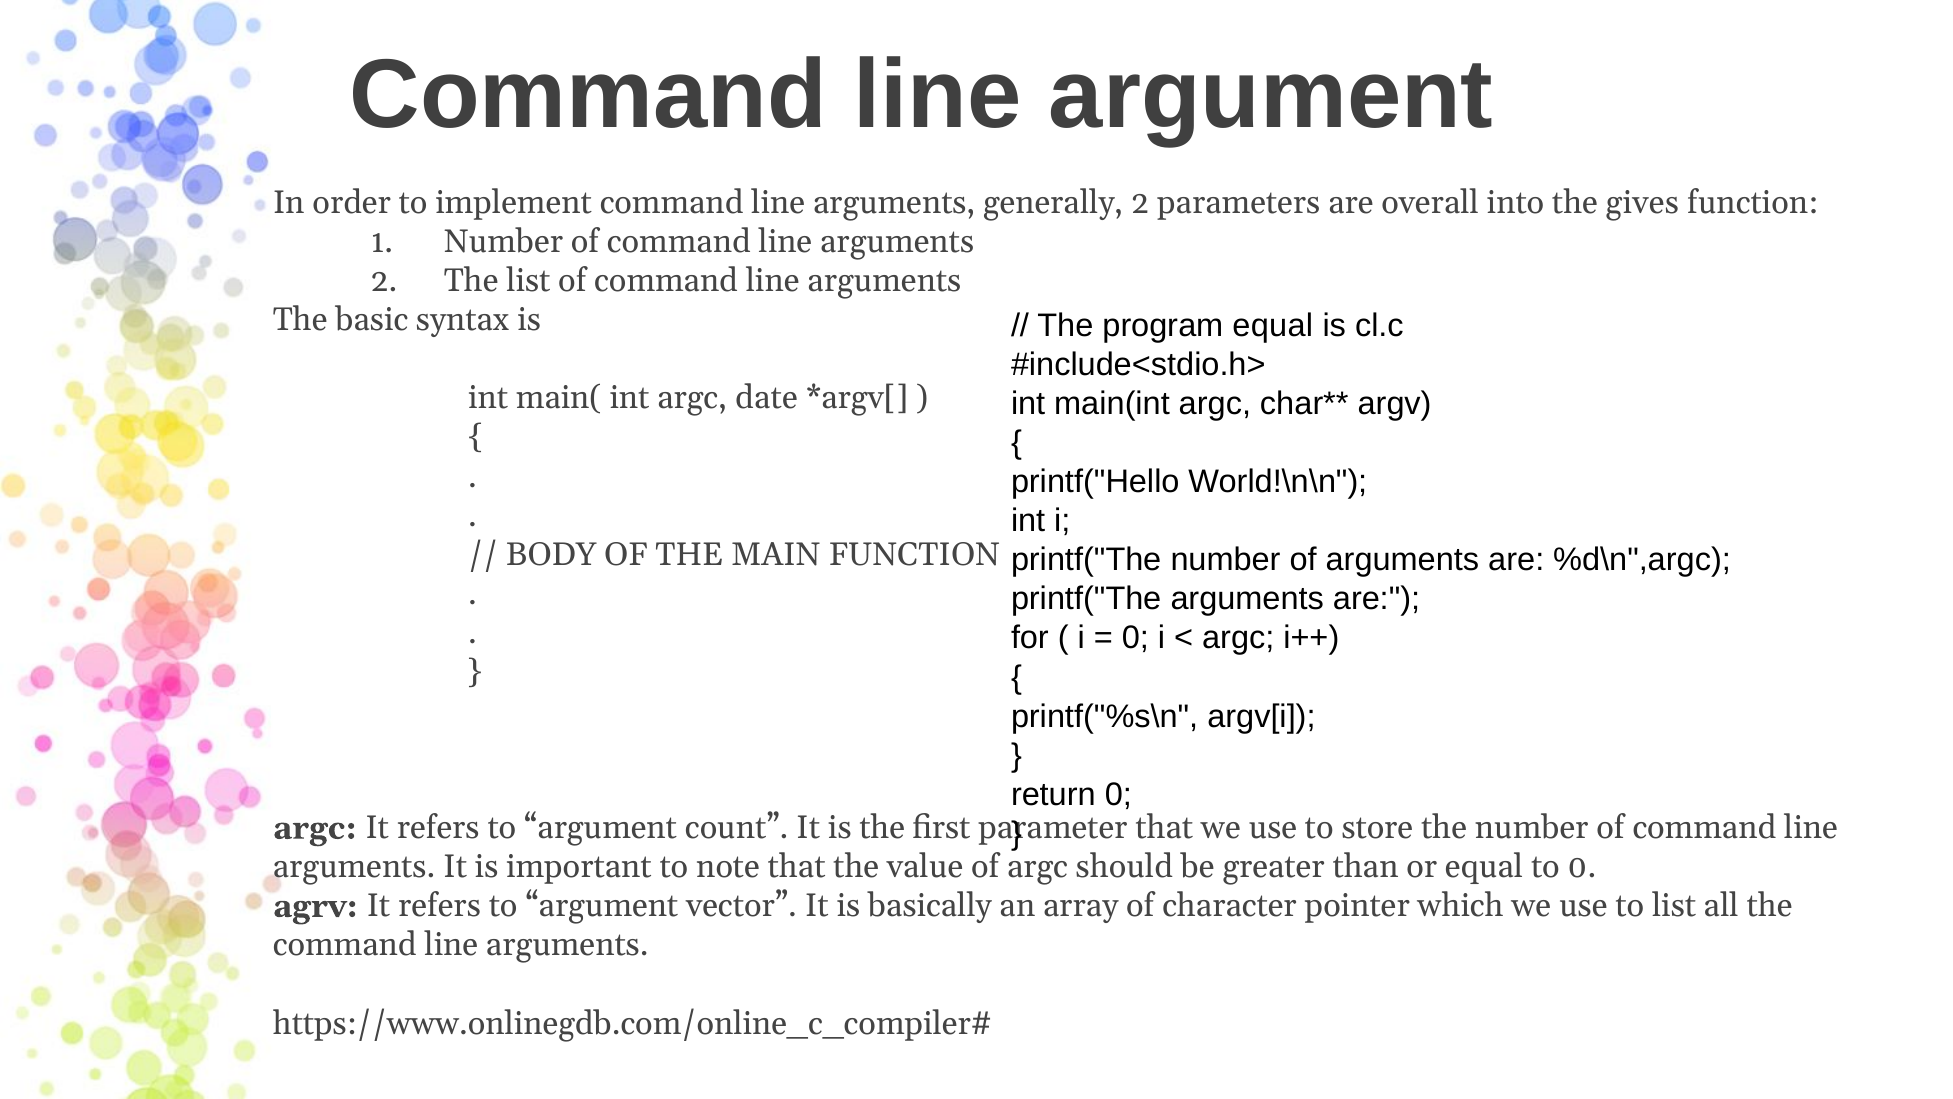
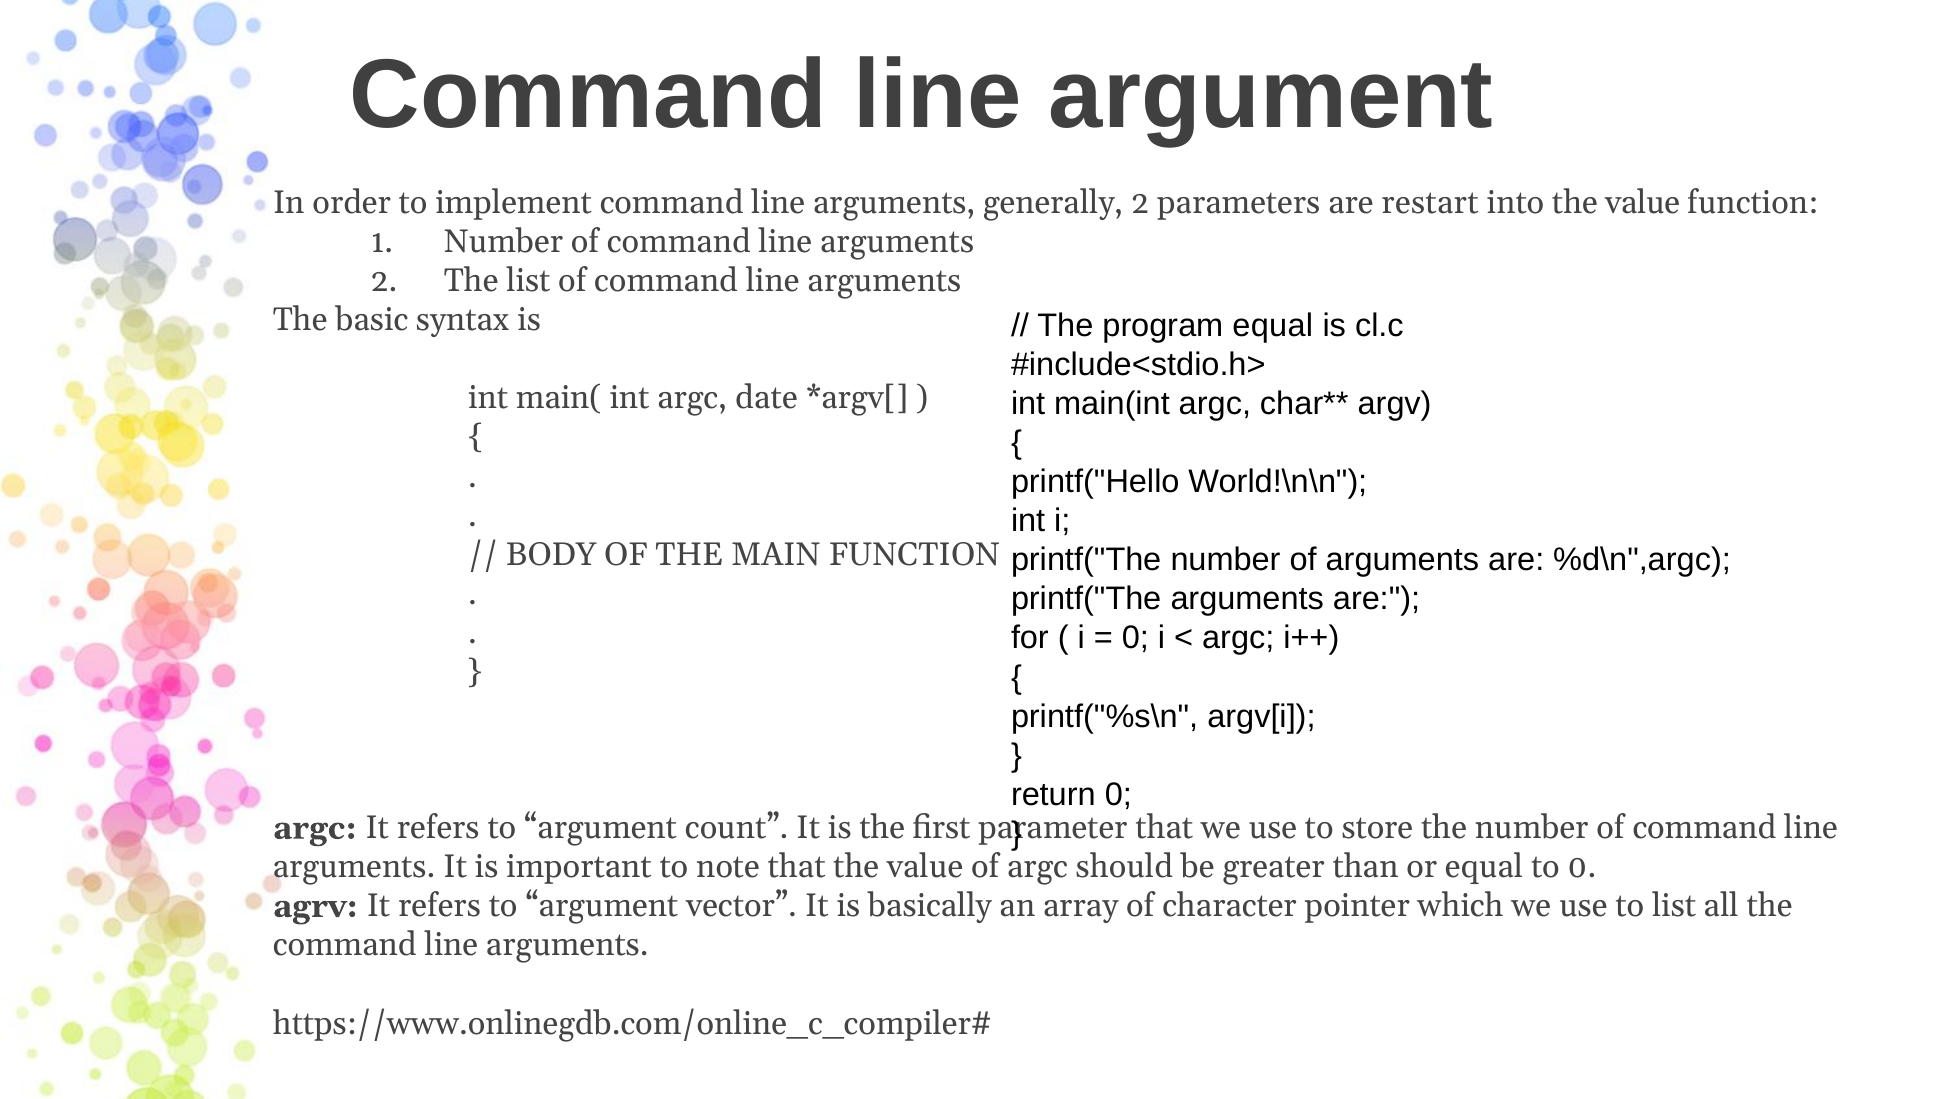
overall: overall -> restart (1430, 203)
into the gives: gives -> value (1643, 203)
